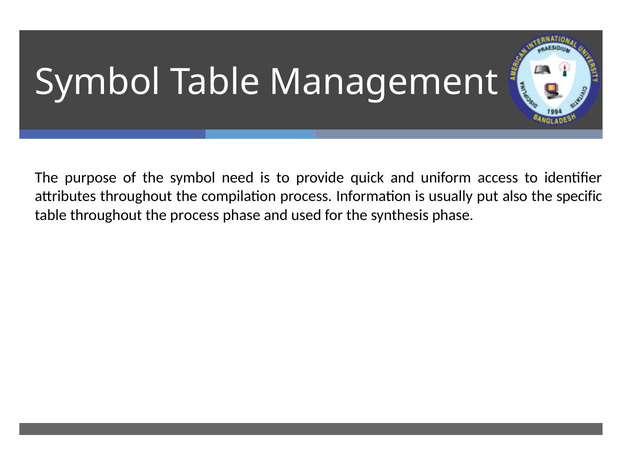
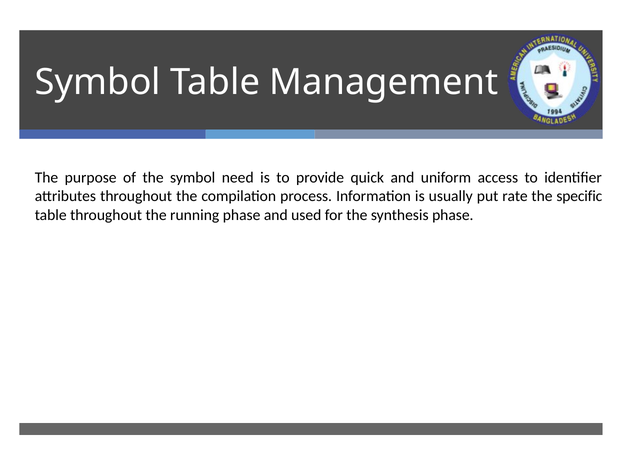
also: also -> rate (515, 197)
the process: process -> running (195, 215)
